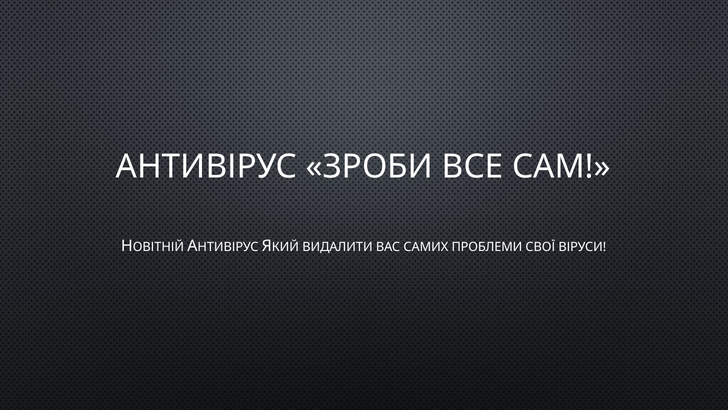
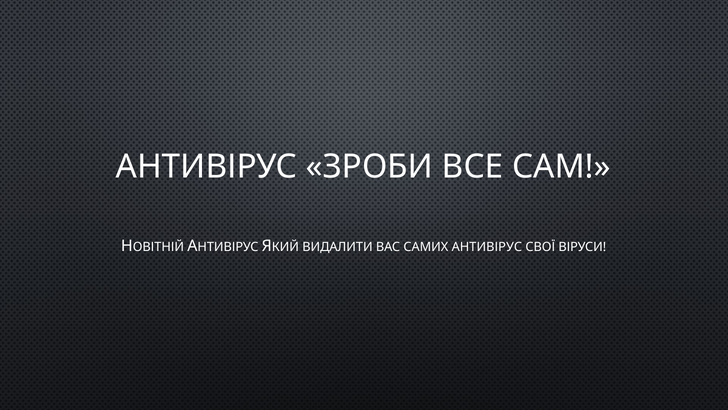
САМИХ ПРОБЛЕМИ: ПРОБЛЕМИ -> АНТИВІРУС (487, 247)
